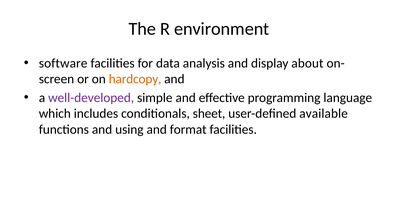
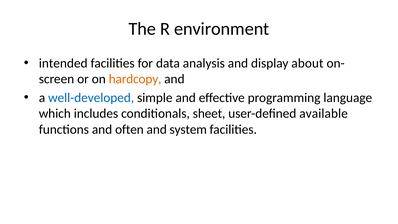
software: software -> intended (63, 63)
well-developed colour: purple -> blue (91, 98)
using: using -> often (129, 129)
format: format -> system (188, 129)
